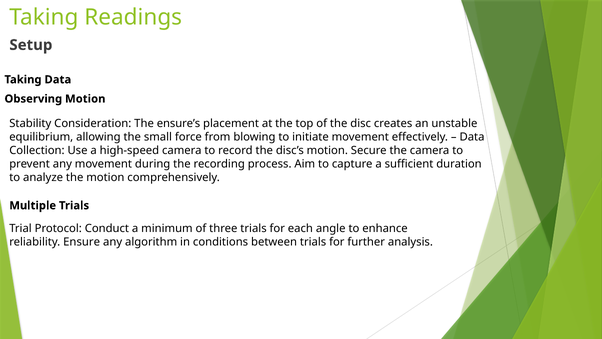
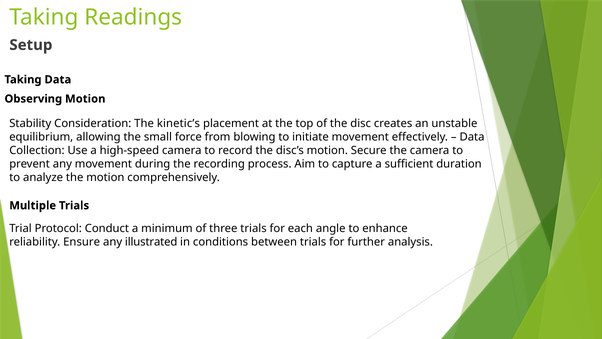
ensure’s: ensure’s -> kinetic’s (178, 123)
algorithm: algorithm -> illustrated (151, 242)
